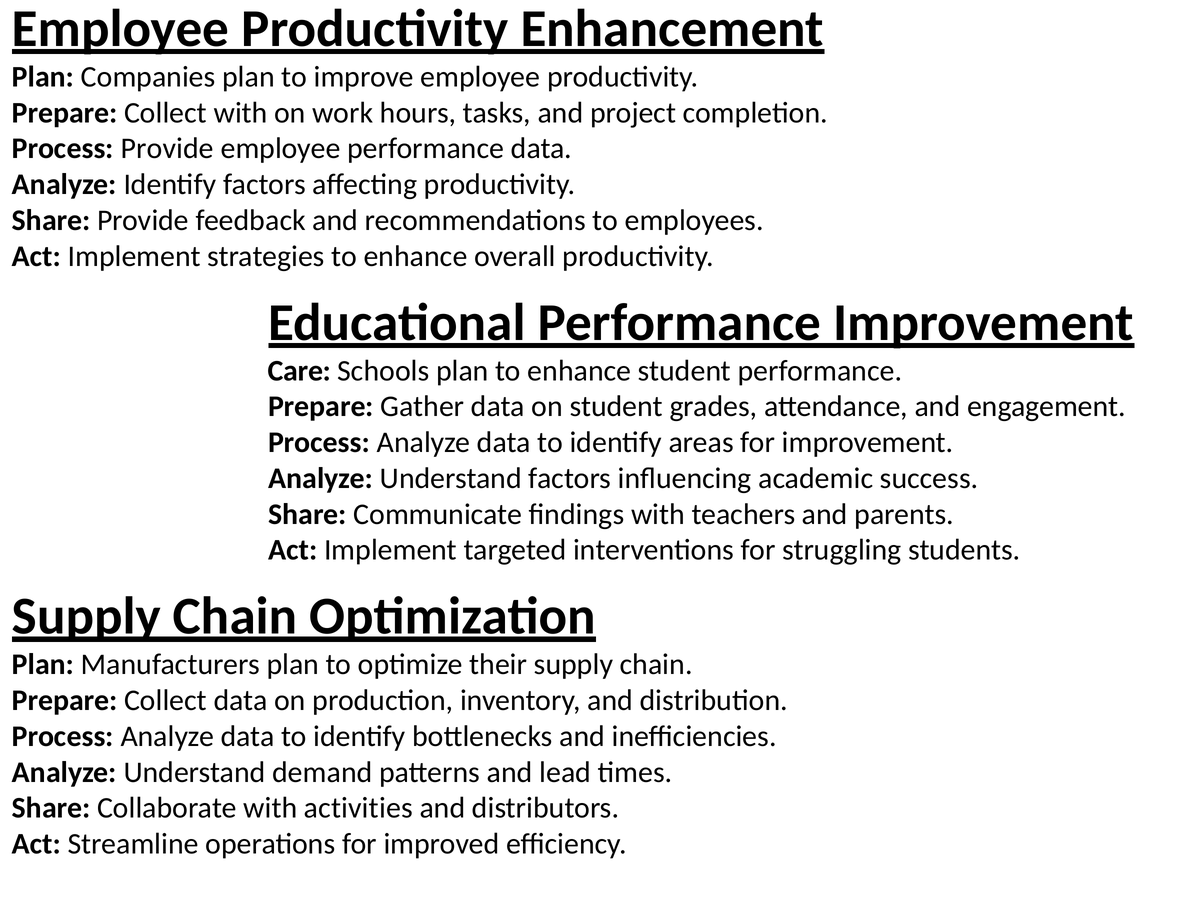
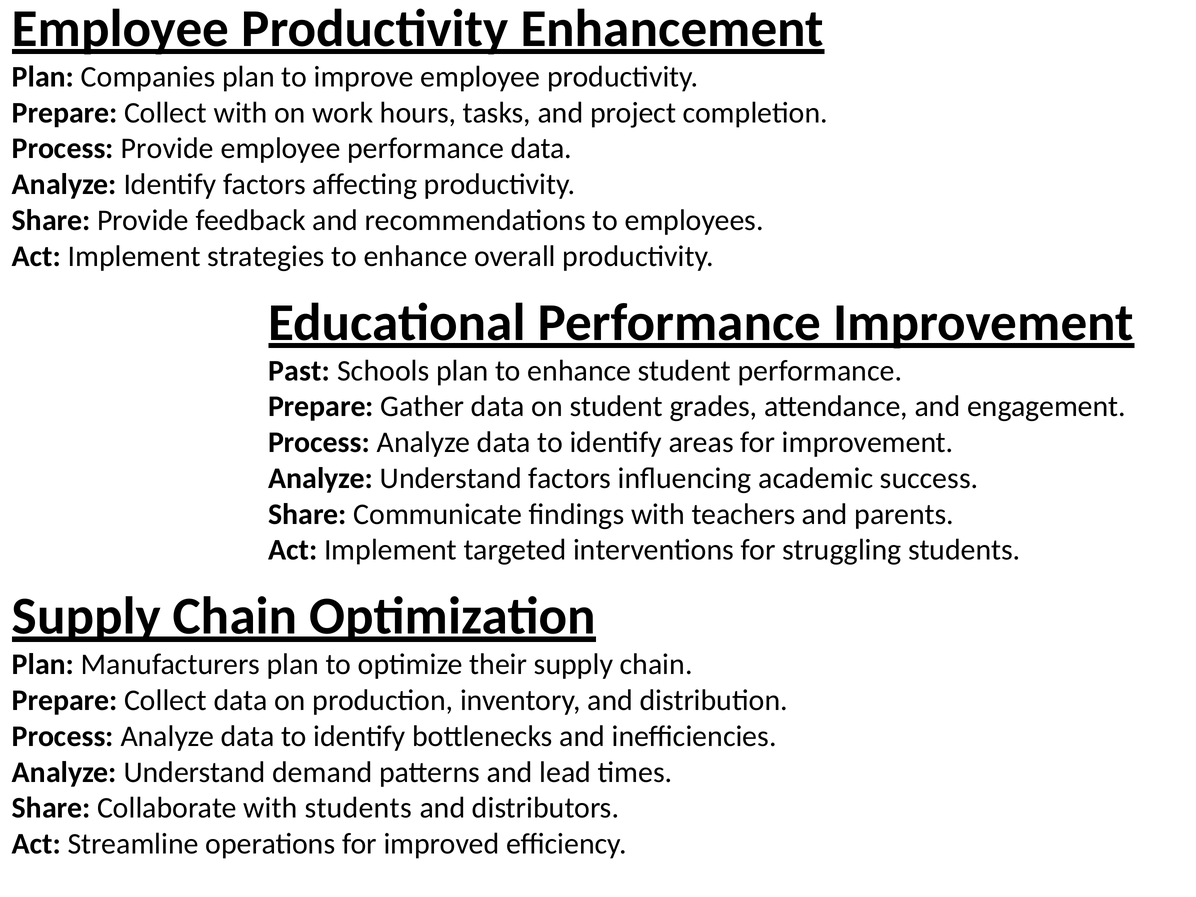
Care: Care -> Past (299, 371)
with activities: activities -> students (358, 808)
